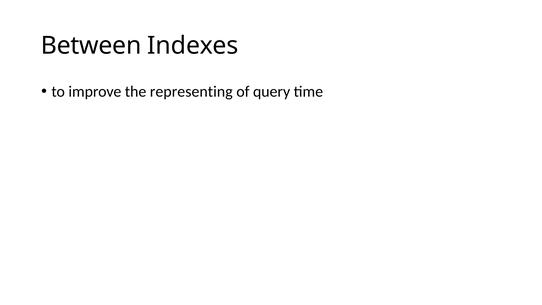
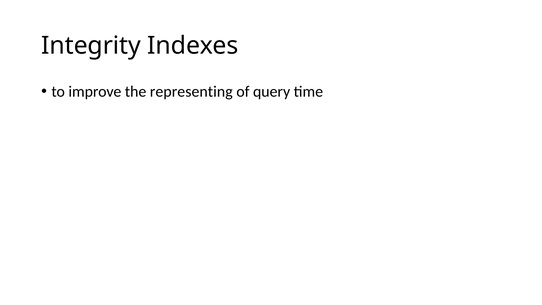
Between: Between -> Integrity (91, 46)
